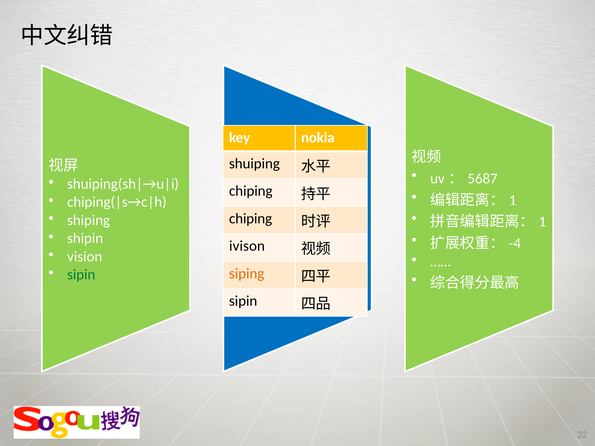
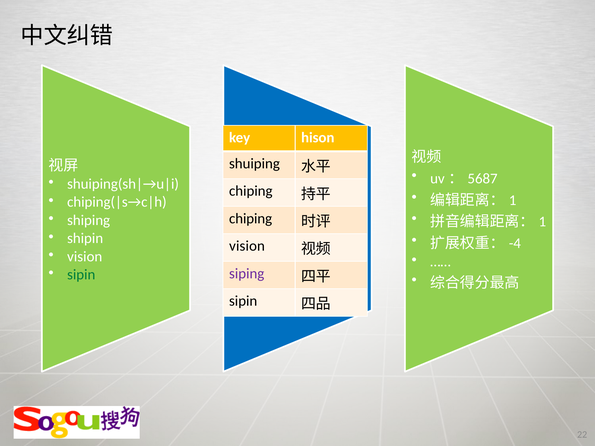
nokia: nokia -> hison (318, 138)
ivison: ivison -> vision (247, 246)
siping colour: orange -> purple (247, 274)
